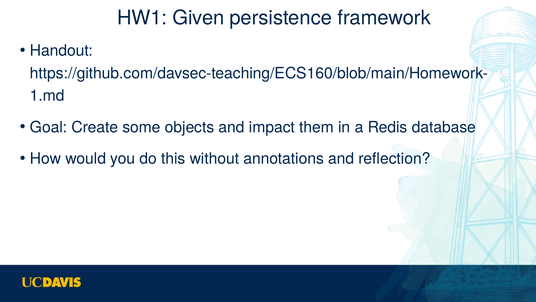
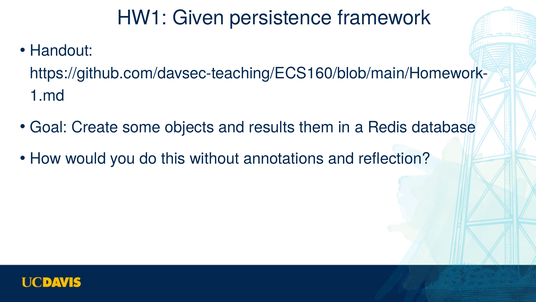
impact: impact -> results (272, 127)
